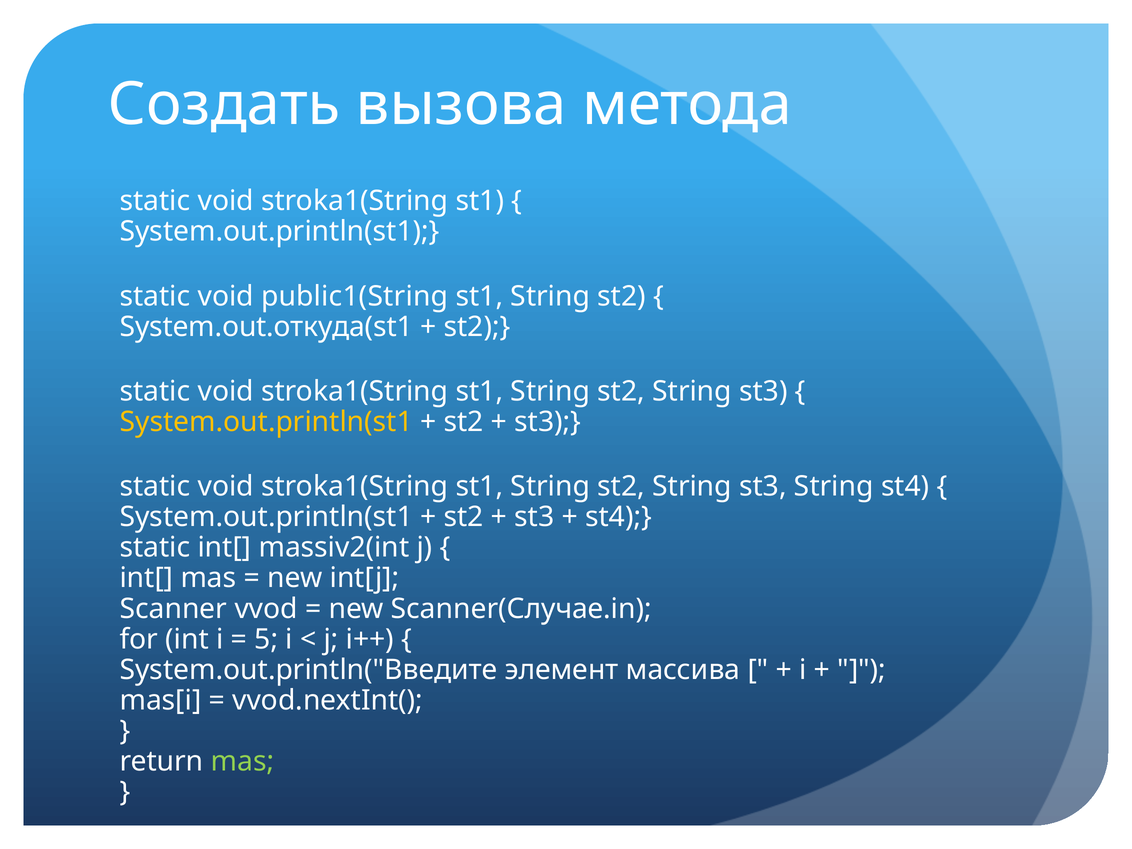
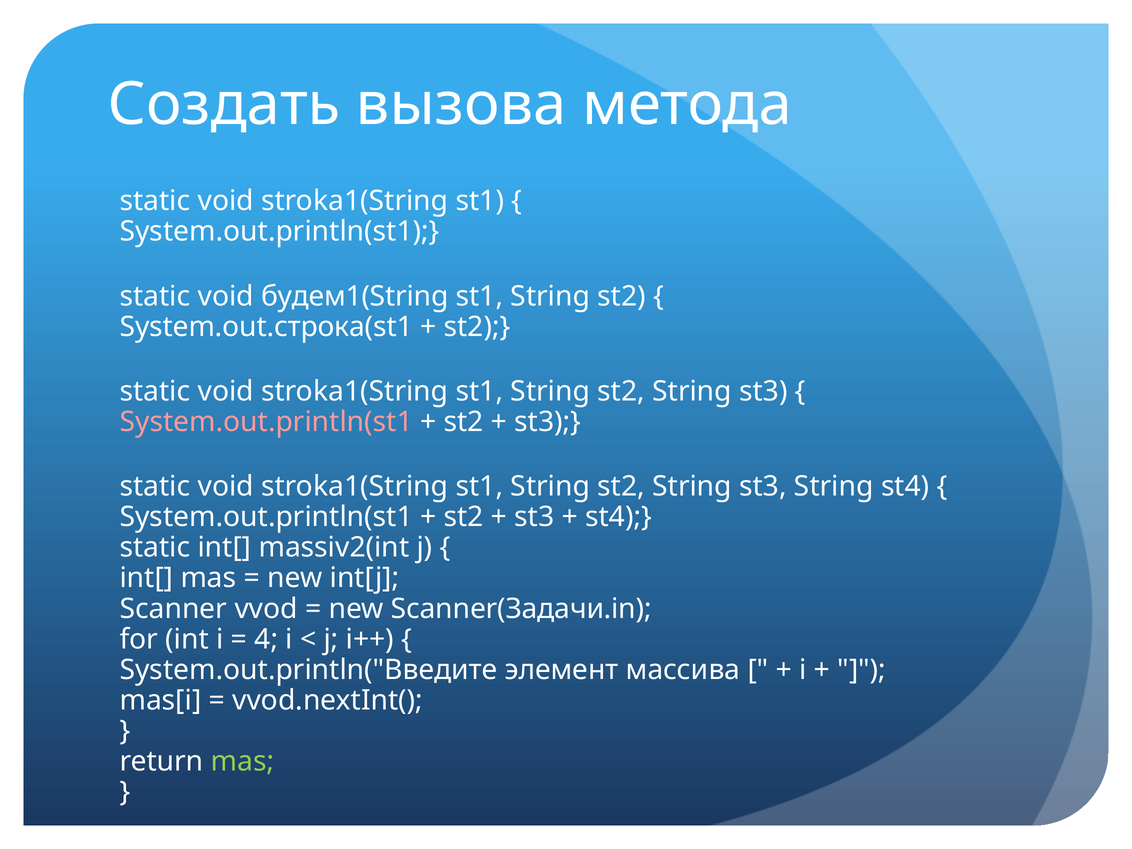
public1(String: public1(String -> будем1(String (355, 296)
System.out.откуда(st1: System.out.откуда(st1 -> System.out.строка(st1 (266, 327)
System.out.println(st1 colour: yellow -> pink (266, 422)
Scanner(Случае.in: Scanner(Случае.in -> Scanner(Задачи.in (521, 609)
5: 5 -> 4 (266, 639)
